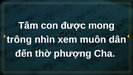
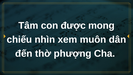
trông: trông -> chiếu (19, 39)
